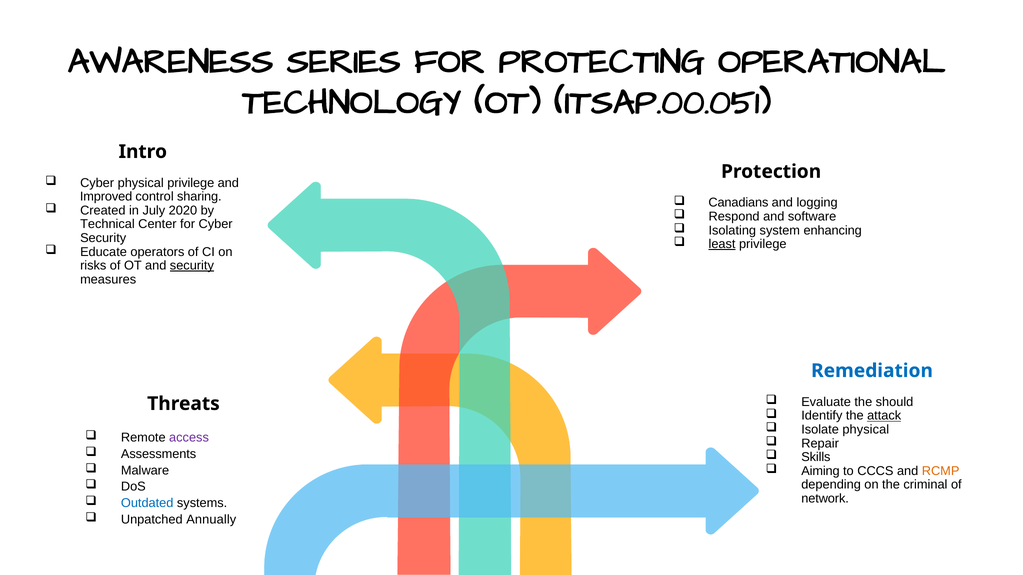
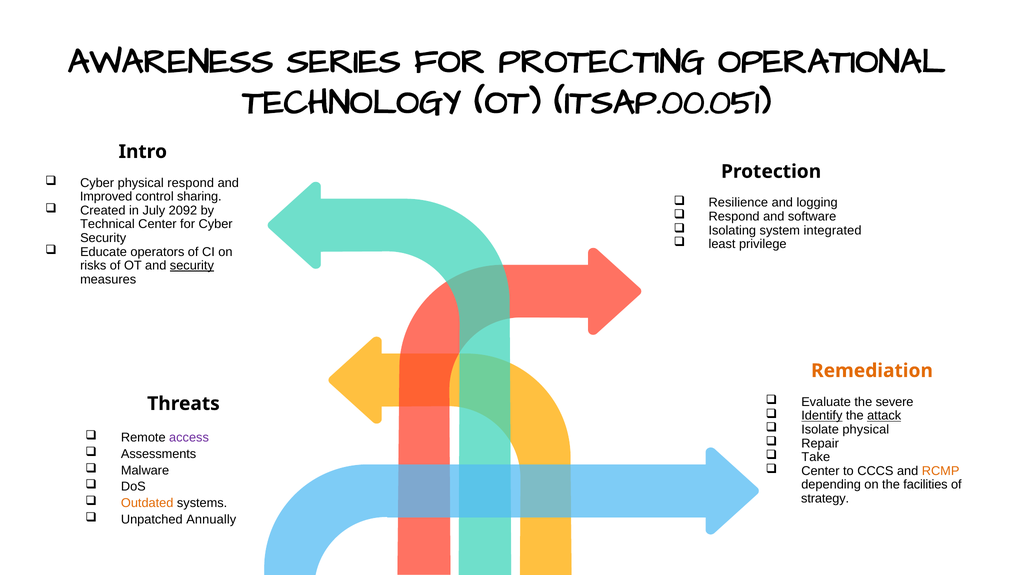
physical privilege: privilege -> respond (191, 183)
Canadians: Canadians -> Resilience (738, 203)
2020: 2020 -> 2092 (183, 211)
enhancing: enhancing -> integrated (833, 230)
least underline: present -> none (722, 244)
Remediation colour: blue -> orange (872, 371)
should: should -> severe (895, 402)
Identify underline: none -> present (822, 416)
Skills: Skills -> Take (816, 457)
Aiming: Aiming -> Center (820, 471)
criminal: criminal -> facilities (926, 485)
network: network -> strategy (825, 499)
Outdated colour: blue -> orange (147, 504)
